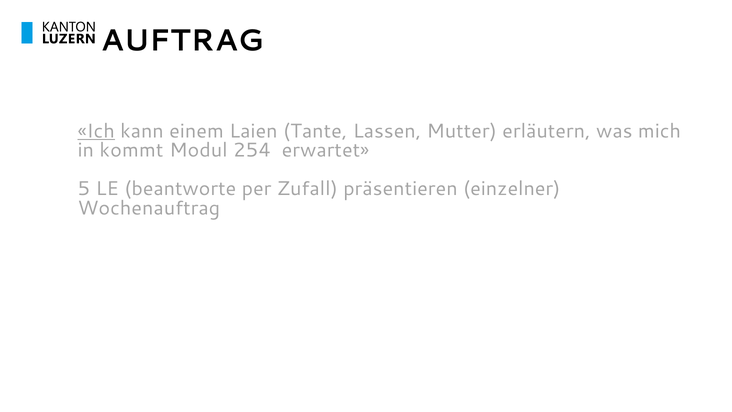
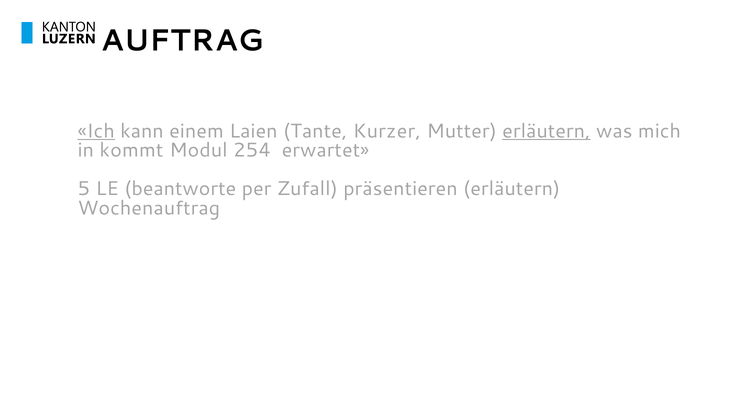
Lassen: Lassen -> Kurzer (387, 131)
erläutern underline: none -> present (546, 131)
präsentieren einzelner: einzelner -> erläutern (512, 189)
